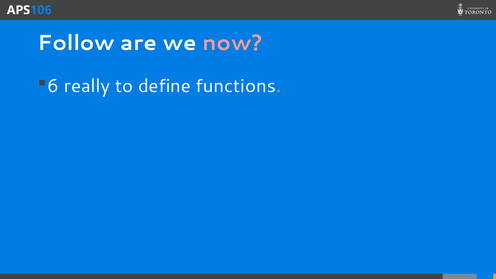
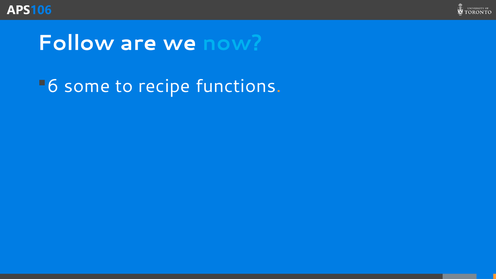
now colour: pink -> light blue (233, 43)
really: really -> some (87, 86)
define: define -> recipe (164, 86)
